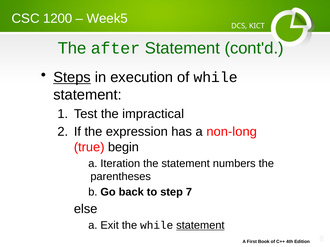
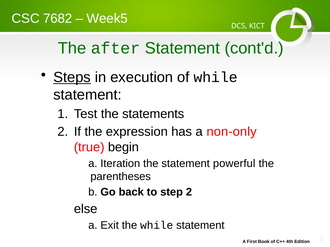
1200: 1200 -> 7682 (58, 19)
impractical: impractical -> statements (153, 114)
non-long: non-long -> non-only (232, 132)
numbers: numbers -> powerful (234, 164)
step 7: 7 -> 2 (189, 192)
statement underline: present -> none (200, 226)
